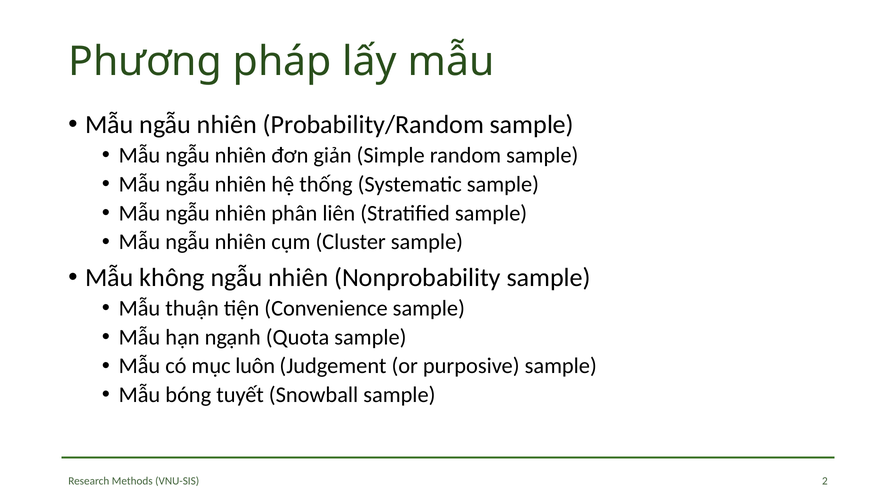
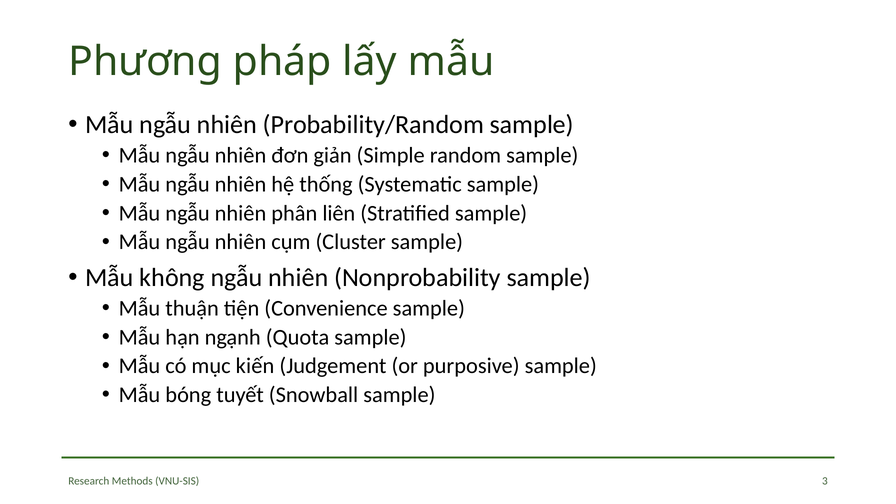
luôn: luôn -> kiến (255, 366)
2: 2 -> 3 (825, 481)
